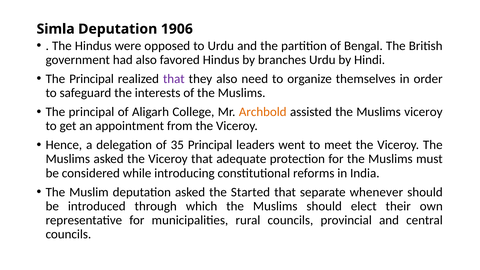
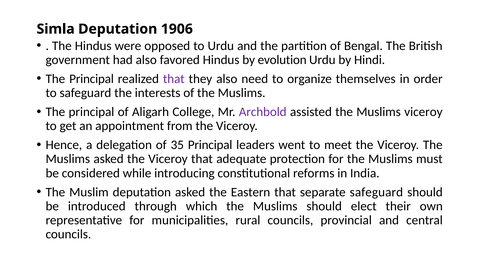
branches: branches -> evolution (282, 60)
Archbold colour: orange -> purple (263, 112)
Started: Started -> Eastern (251, 192)
separate whenever: whenever -> safeguard (376, 192)
